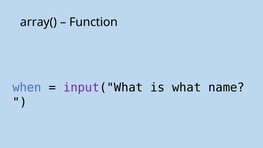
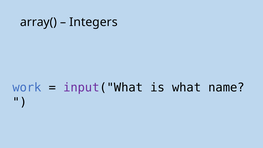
Function: Function -> Integers (93, 22)
when: when -> work (27, 88)
